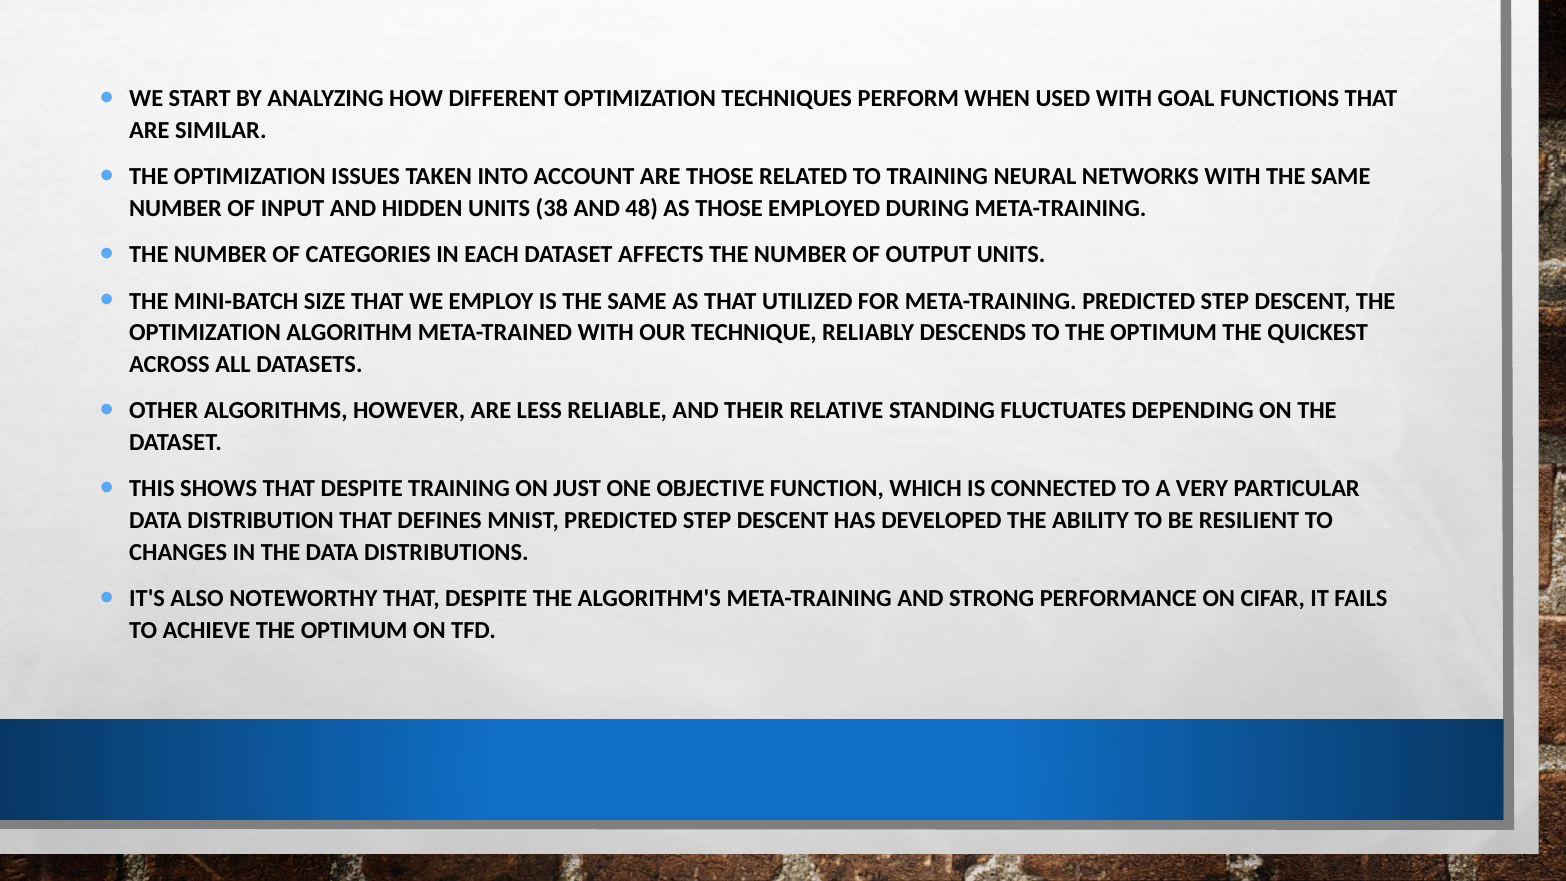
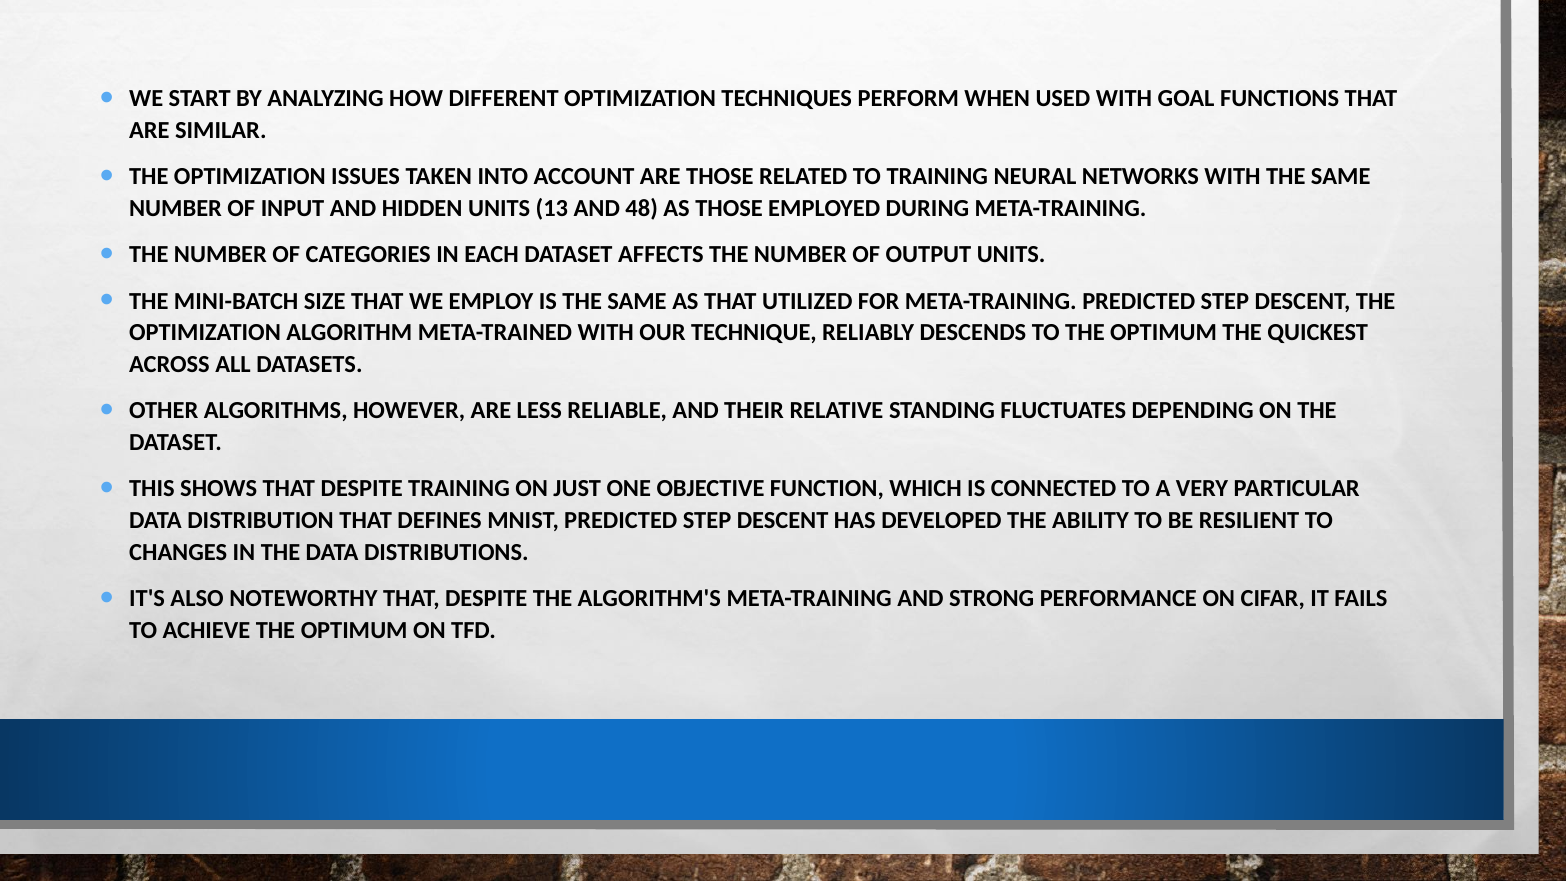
38: 38 -> 13 (552, 208)
